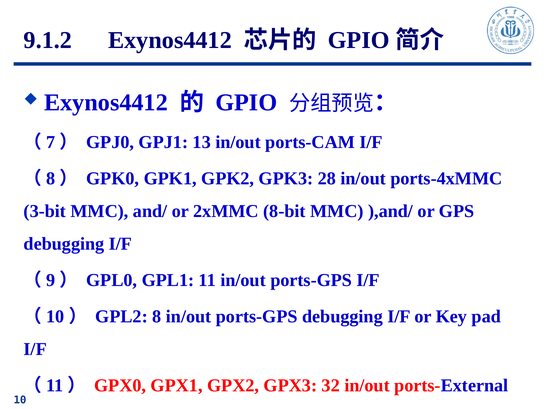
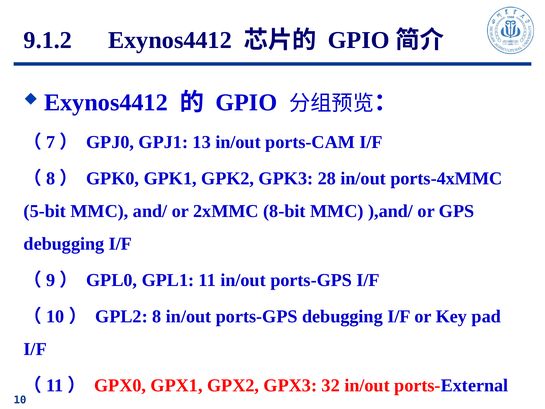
3-bit: 3-bit -> 5-bit (45, 211)
